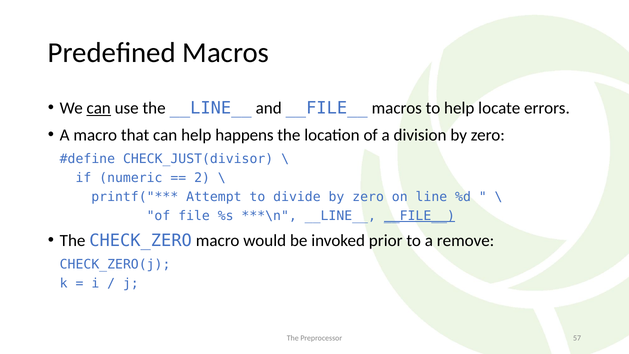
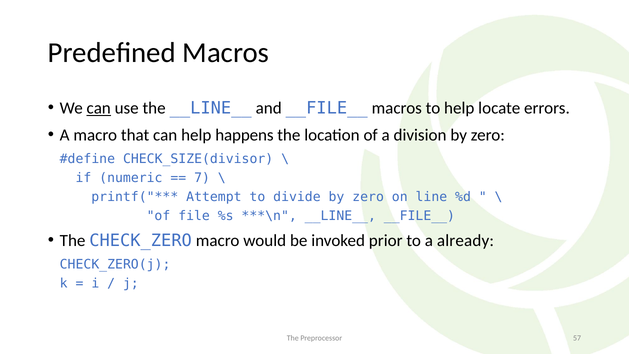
CHECK_JUST(divisor: CHECK_JUST(divisor -> CHECK_SIZE(divisor (198, 159)
2: 2 -> 7 (202, 178)
__FILE__ underline: present -> none (419, 216)
remove: remove -> already (465, 241)
